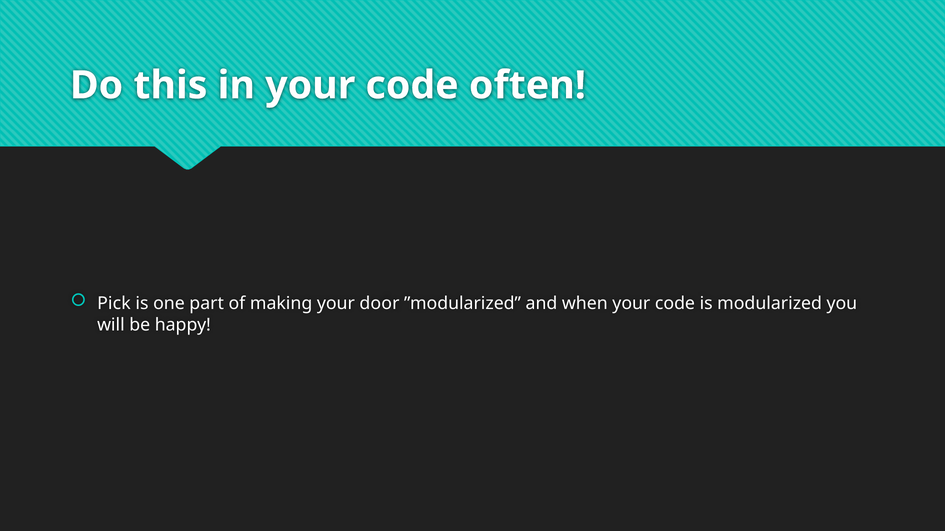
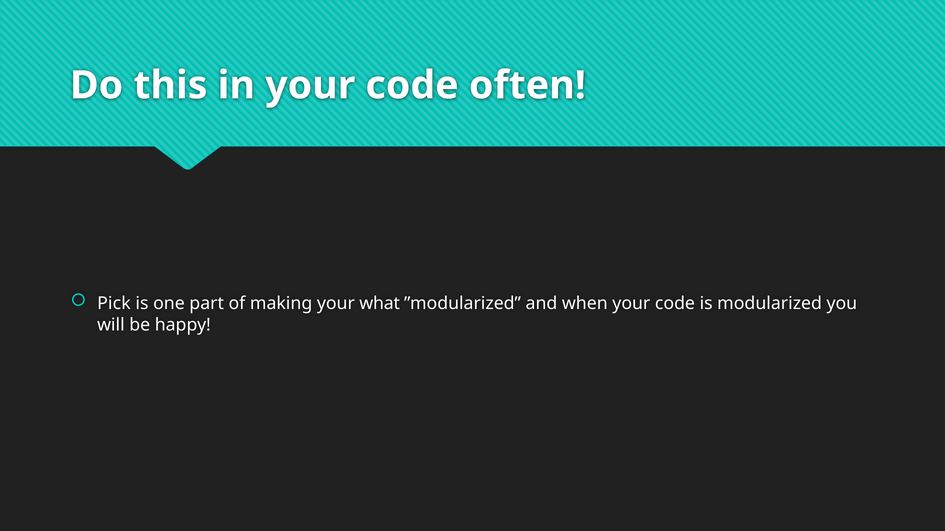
door: door -> what (380, 304)
